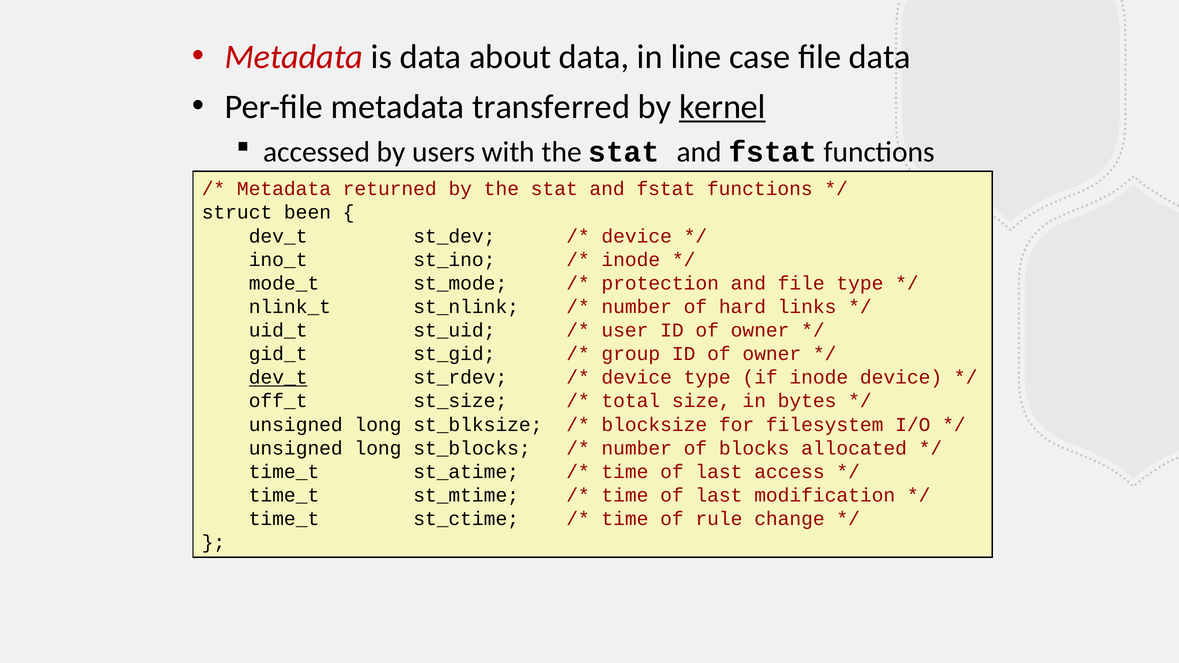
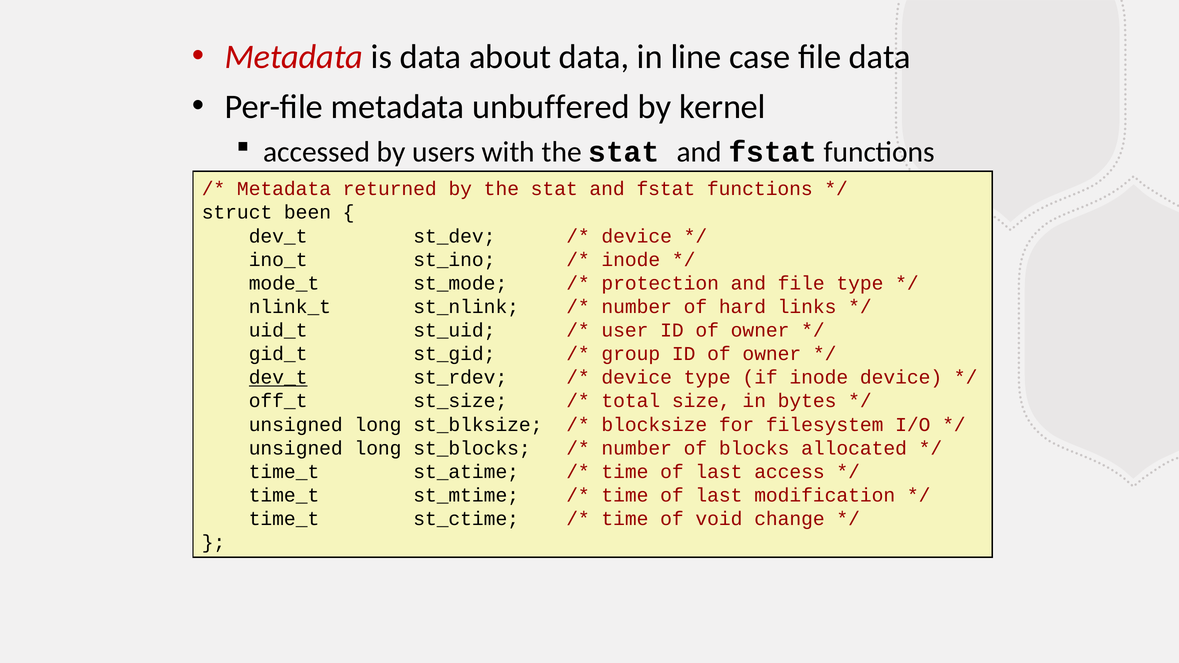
transferred: transferred -> unbuffered (551, 107)
kernel underline: present -> none (722, 107)
rule: rule -> void (719, 519)
